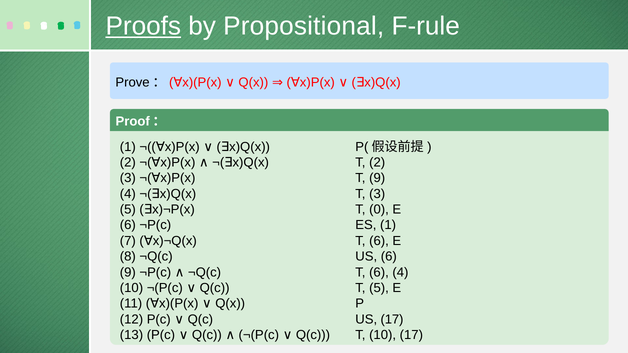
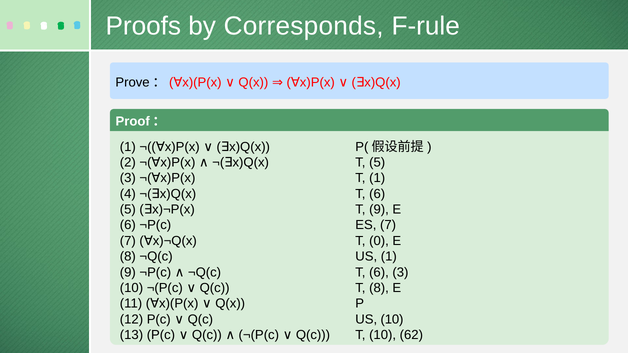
Proofs underline: present -> none (143, 26)
Propositional: Propositional -> Corresponds (304, 26)
T 2: 2 -> 5 (377, 162)
T 9: 9 -> 1 (377, 178)
3: 3 -> 6 (377, 194)
T 0: 0 -> 9 (379, 210)
ES 1: 1 -> 7 (388, 225)
6: 6 -> 0 (379, 241)
US 6: 6 -> 1 (389, 257)
6 4: 4 -> 3 (400, 272)
T 5: 5 -> 8 (379, 288)
US 17: 17 -> 10 (392, 320)
10 17: 17 -> 62 (411, 335)
